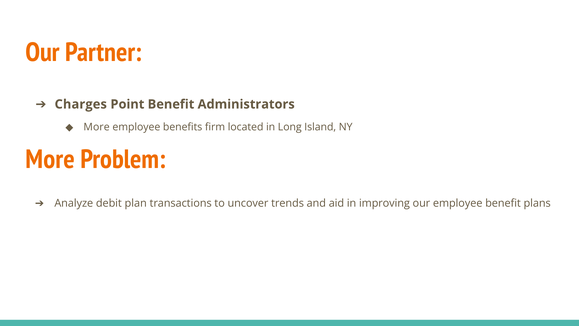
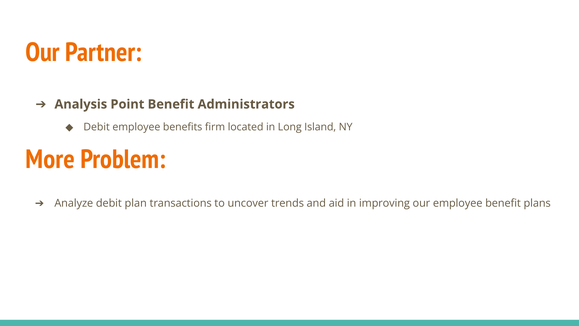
Charges: Charges -> Analysis (81, 104)
More: More -> Debit (97, 127)
